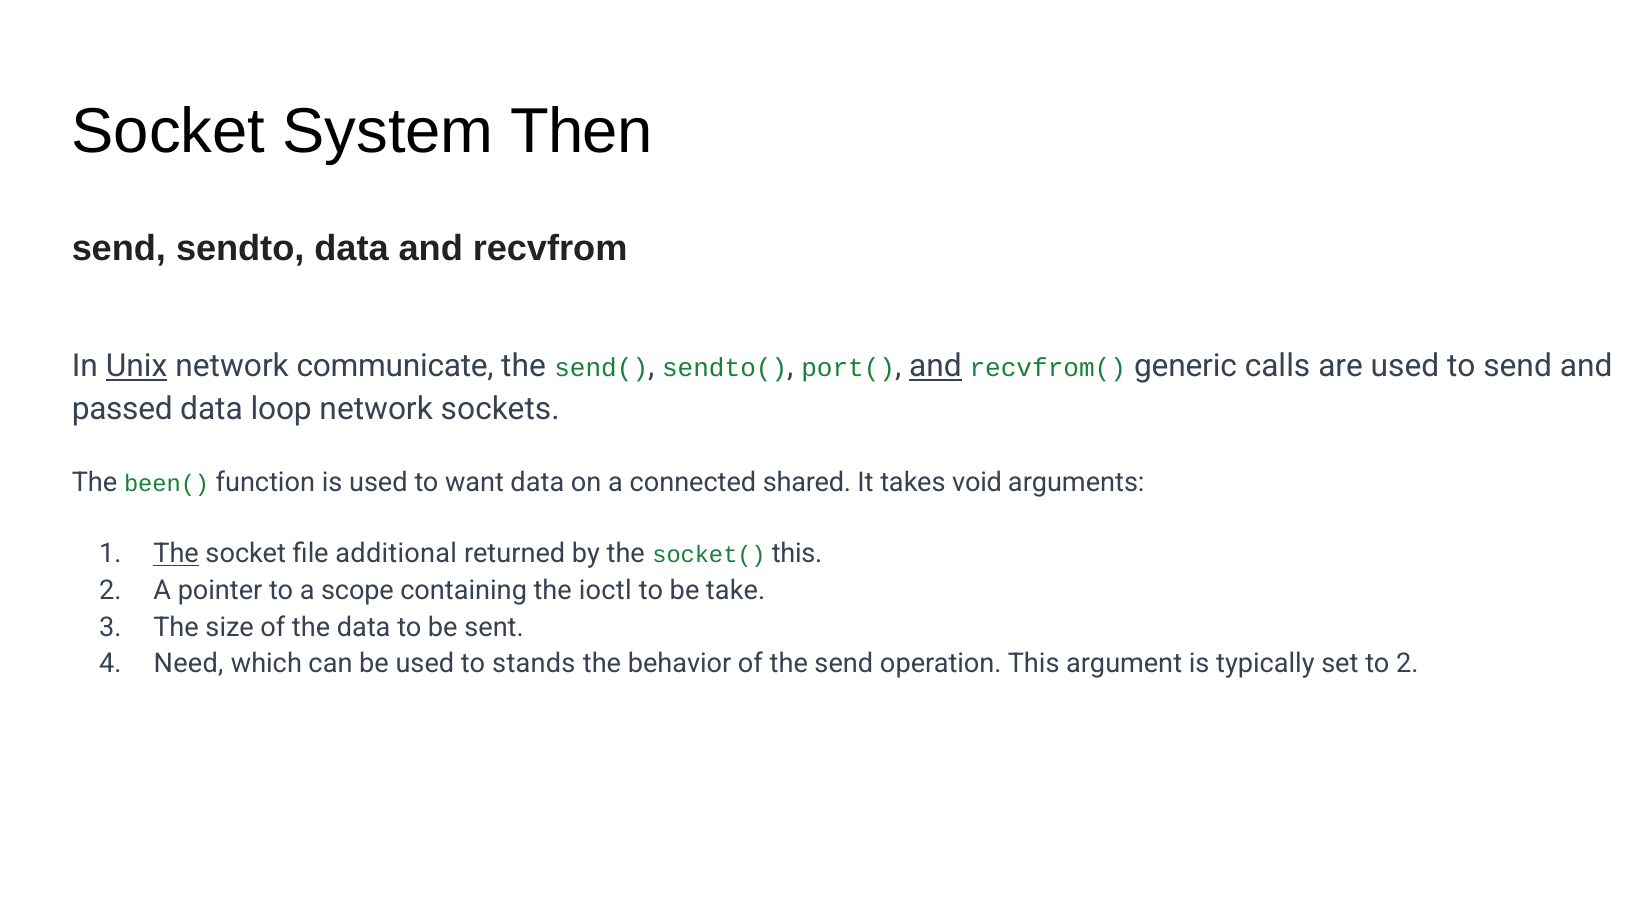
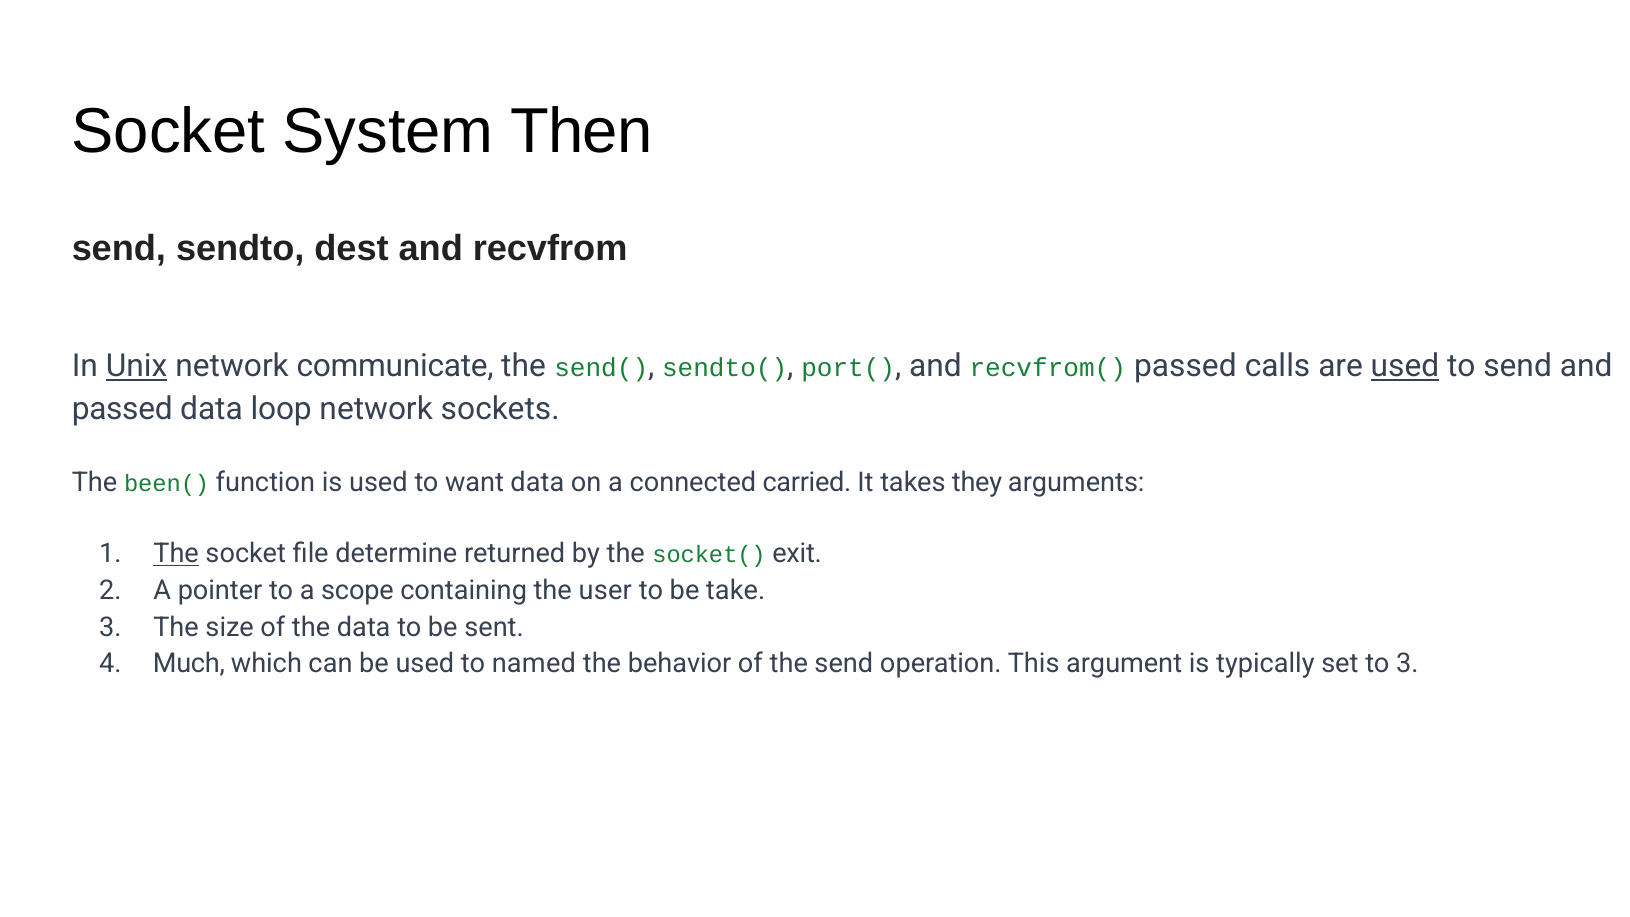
sendto data: data -> dest (352, 248)
and underline: present -> none (935, 366)
recvfrom( generic: generic -> passed (1185, 366)
used underline: none -> present (1405, 366)
shared: shared -> carried (807, 483)
void: void -> they (977, 483)
additional: additional -> determine (396, 554)
socket( this: this -> exit (797, 554)
ioctl: ioctl -> user (605, 591)
Need: Need -> Much (189, 664)
stands: stands -> named (534, 664)
to 2: 2 -> 3 (1407, 664)
